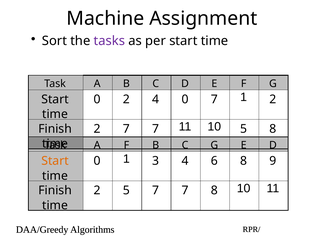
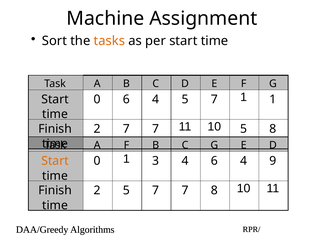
tasks colour: purple -> orange (109, 41)
0 2: 2 -> 6 (126, 99)
4 0: 0 -> 5 (185, 99)
1 2: 2 -> 1 (273, 99)
4 6 8: 8 -> 4 (244, 161)
